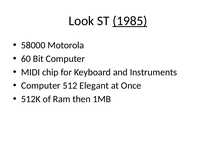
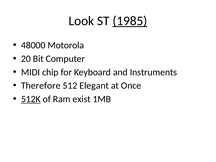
58000: 58000 -> 48000 (33, 45)
60: 60 -> 20 (26, 59)
Computer: Computer -> Therefore (41, 86)
512K underline: none -> present (31, 99)
then: then -> exist (82, 99)
